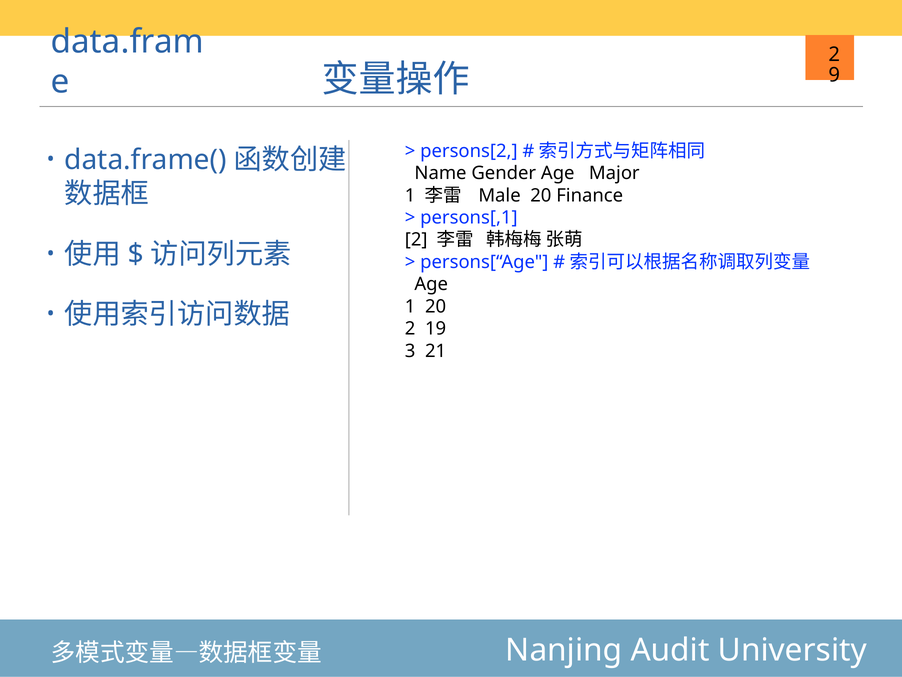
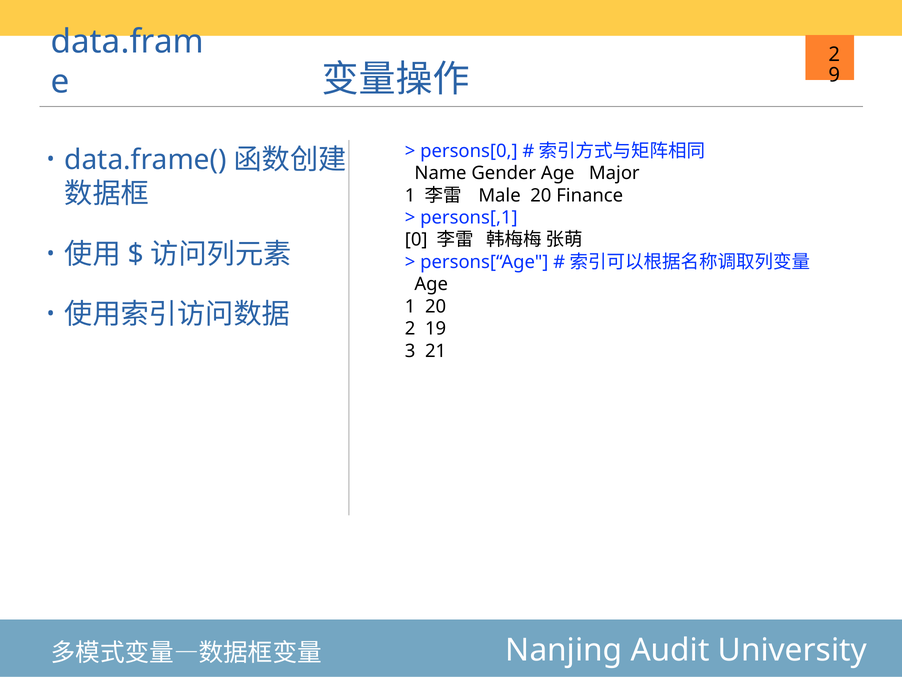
persons[2: persons[2 -> persons[0 (469, 151)
2: 2 -> 0 (416, 240)
